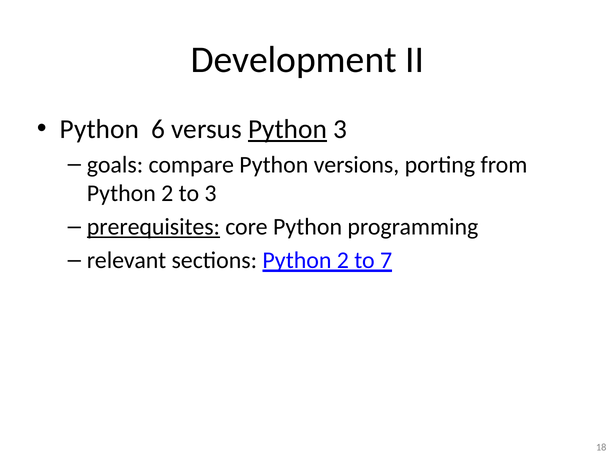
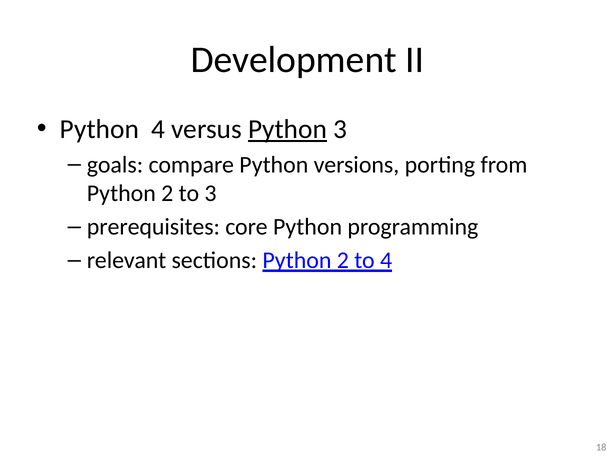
Python 6: 6 -> 4 (158, 129)
prerequisites underline: present -> none (153, 227)
to 7: 7 -> 4 (386, 260)
